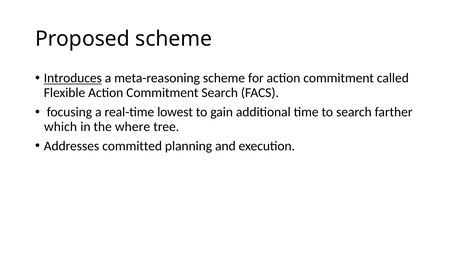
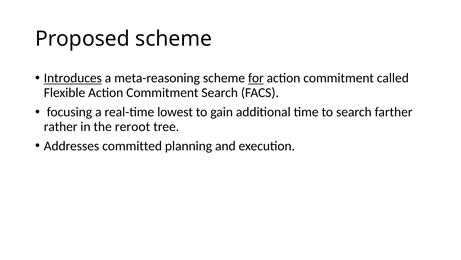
for underline: none -> present (256, 78)
which: which -> rather (61, 126)
where: where -> reroot (133, 126)
